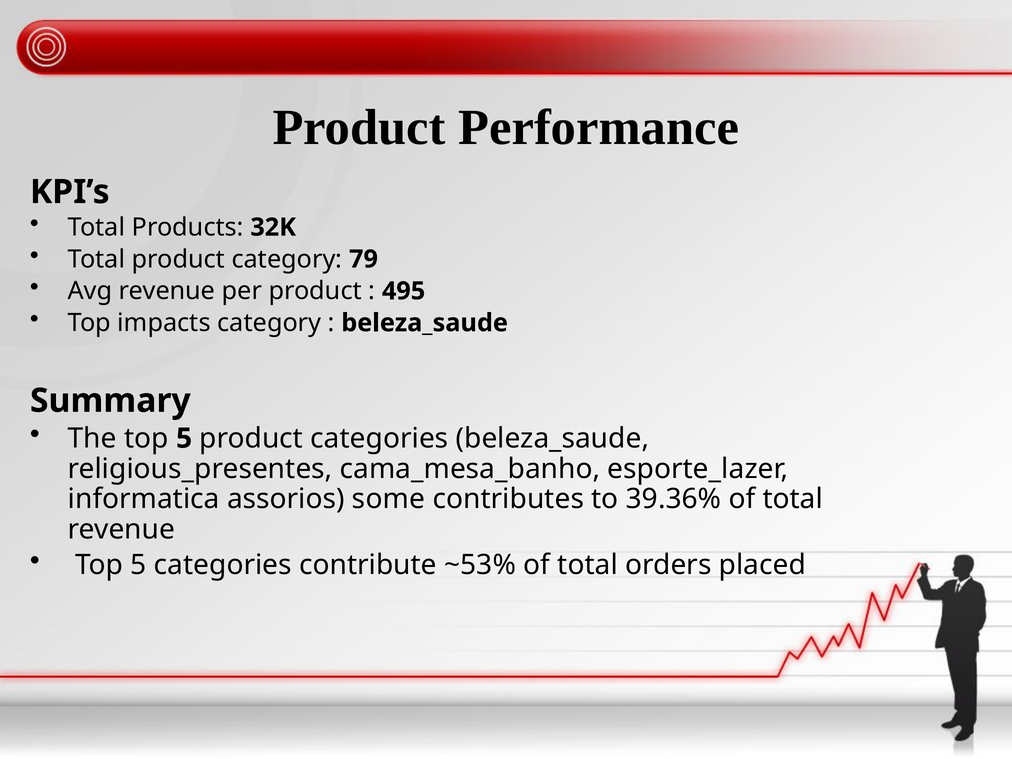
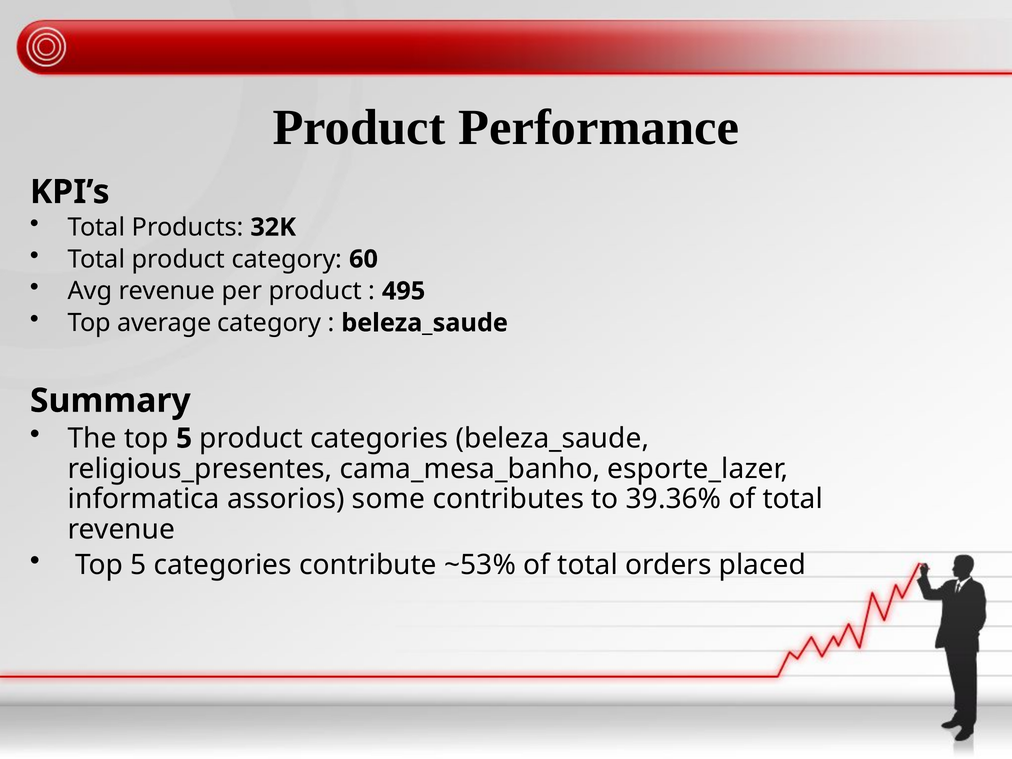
79: 79 -> 60 (363, 259)
impacts: impacts -> average (164, 323)
